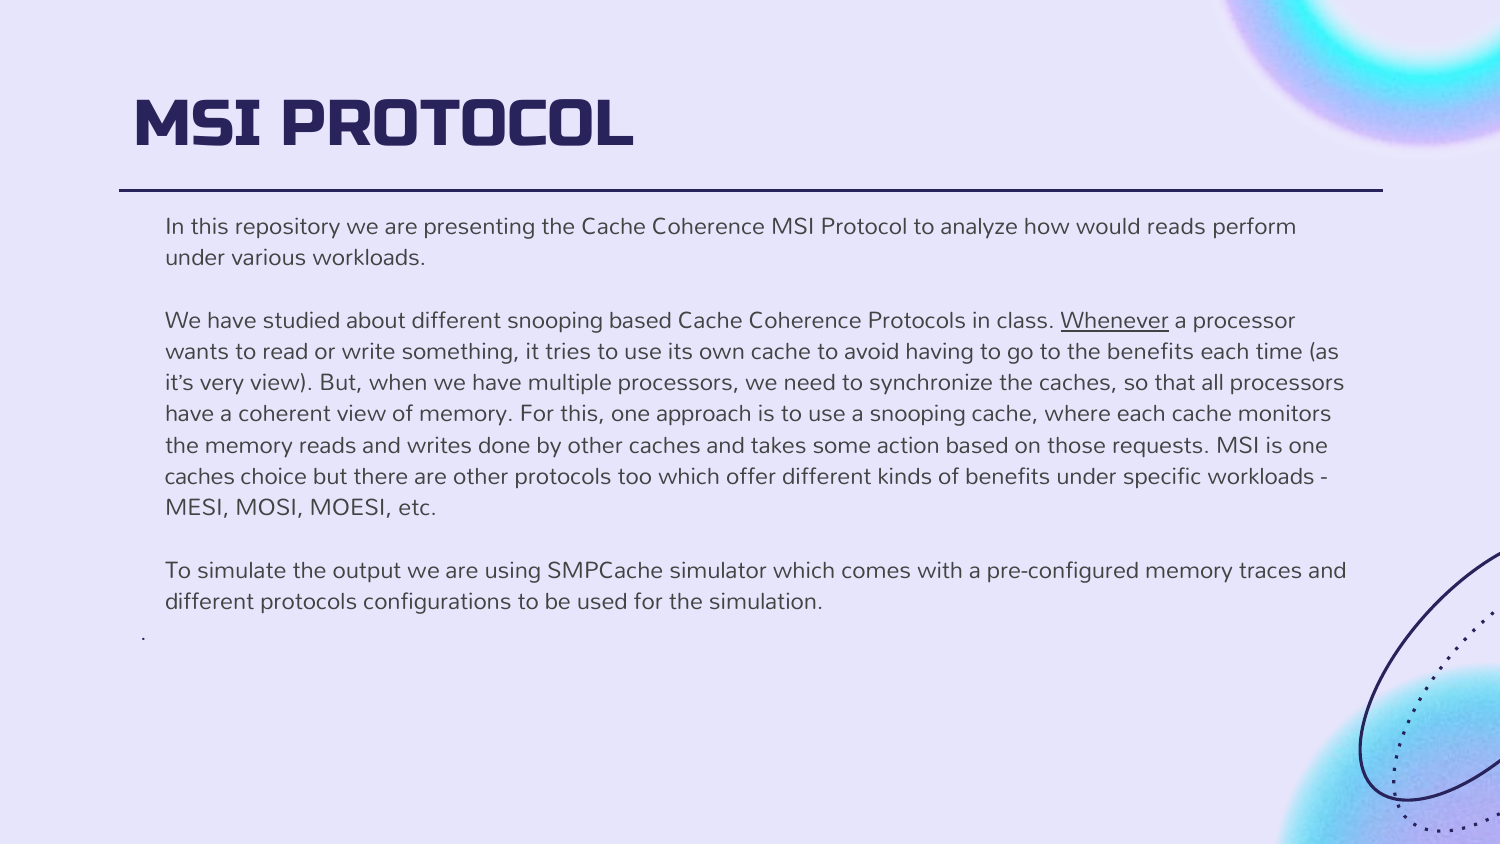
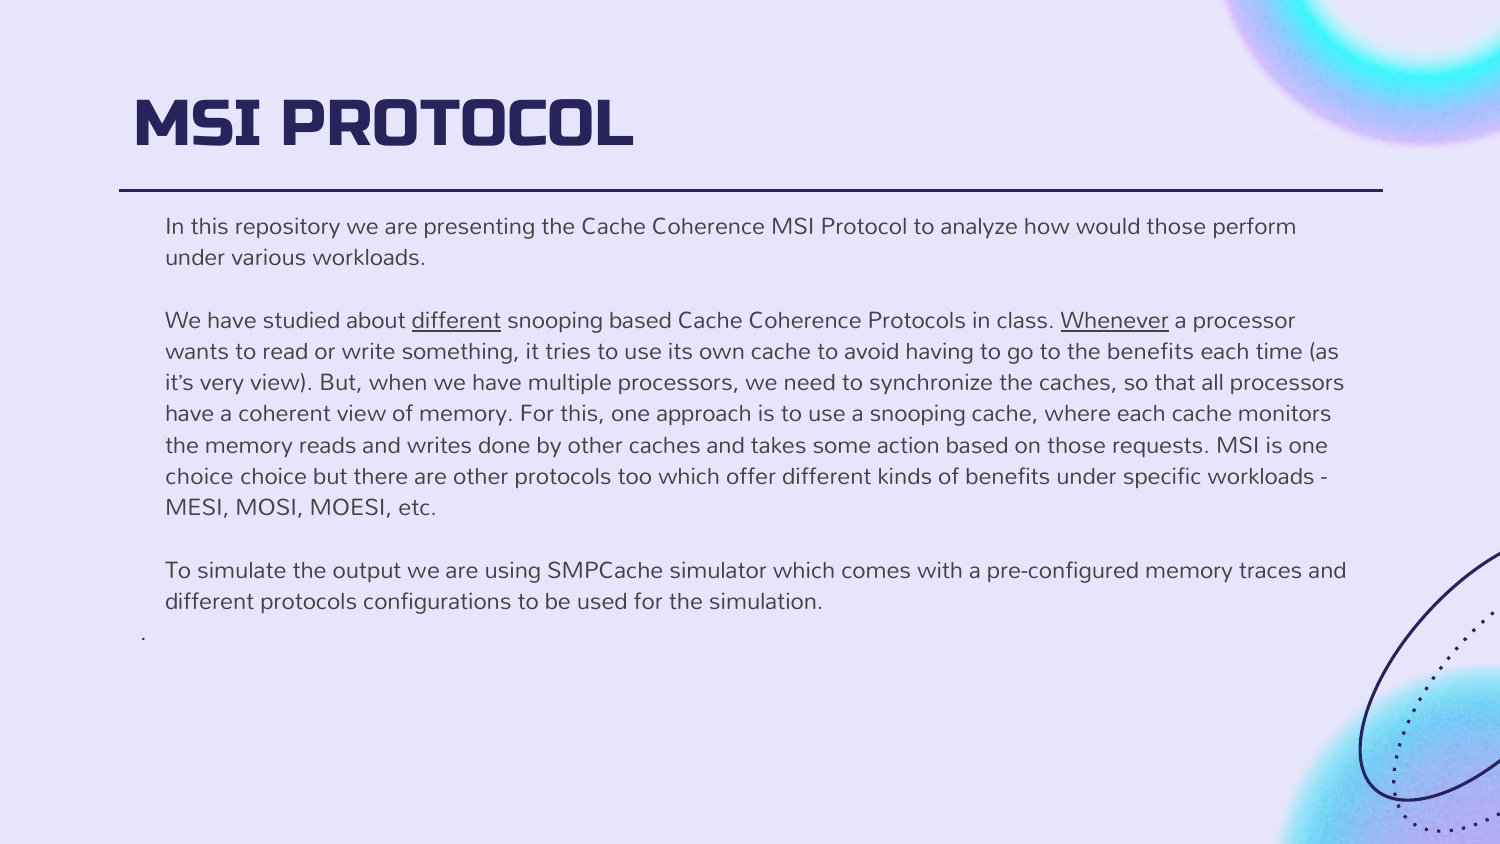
would reads: reads -> those (1176, 226)
different underline: none -> present (456, 320)
caches: caches -> choice (200, 476)
